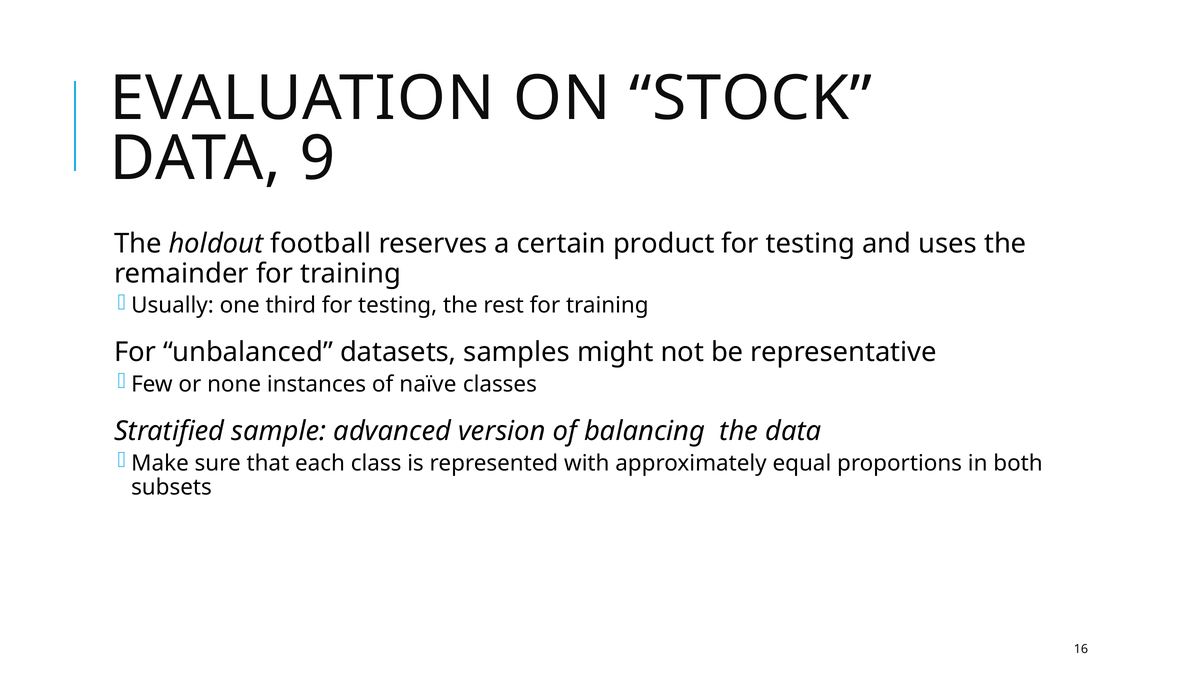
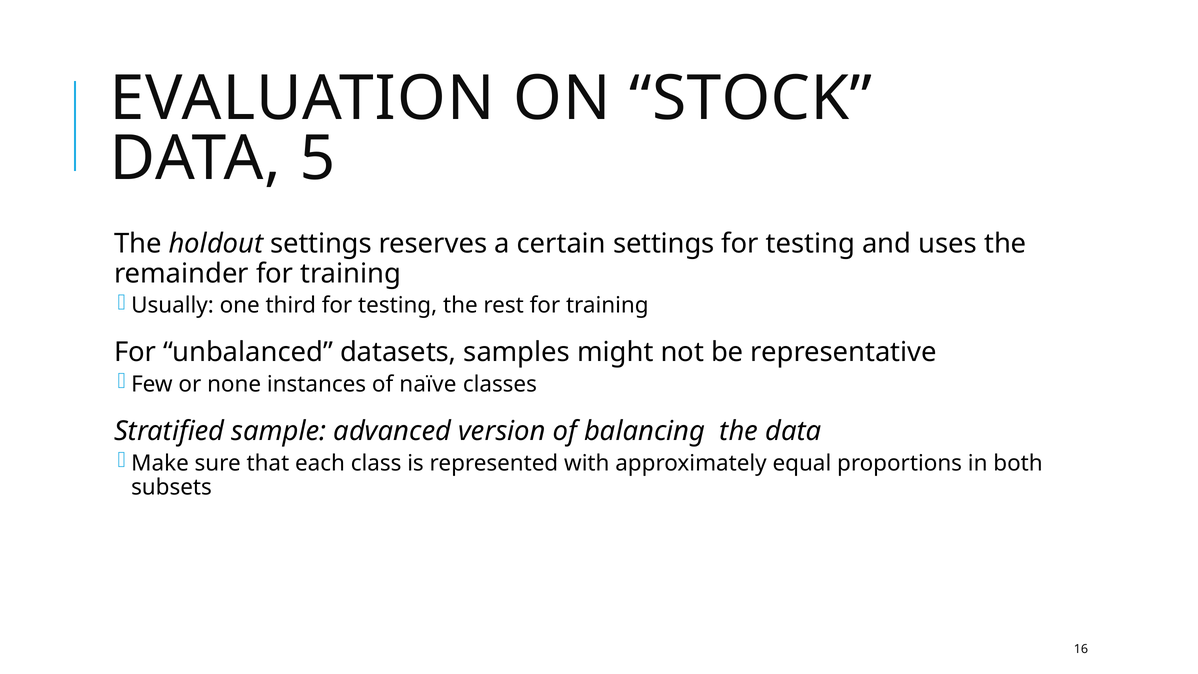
9: 9 -> 5 (318, 159)
holdout football: football -> settings (321, 244)
certain product: product -> settings (664, 244)
